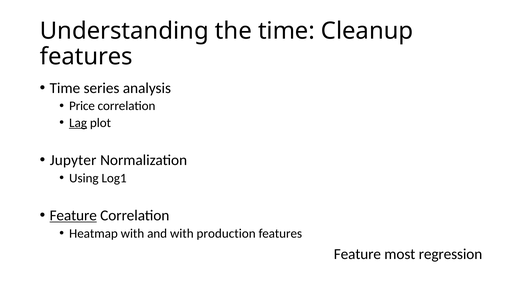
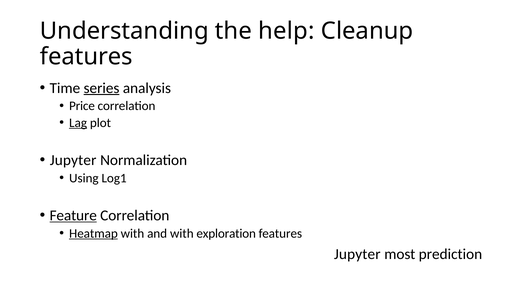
the time: time -> help (286, 31)
series underline: none -> present (101, 88)
Heatmap underline: none -> present (93, 234)
production: production -> exploration (226, 234)
Feature: Feature -> Jupyter (357, 255)
regression: regression -> prediction (450, 255)
